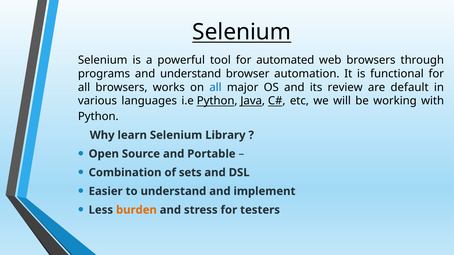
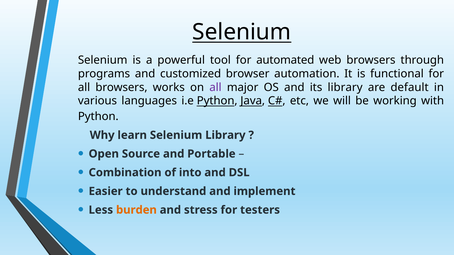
and understand: understand -> customized (191, 74)
all colour: blue -> purple (215, 87)
its review: review -> library (345, 87)
sets: sets -> into (190, 173)
